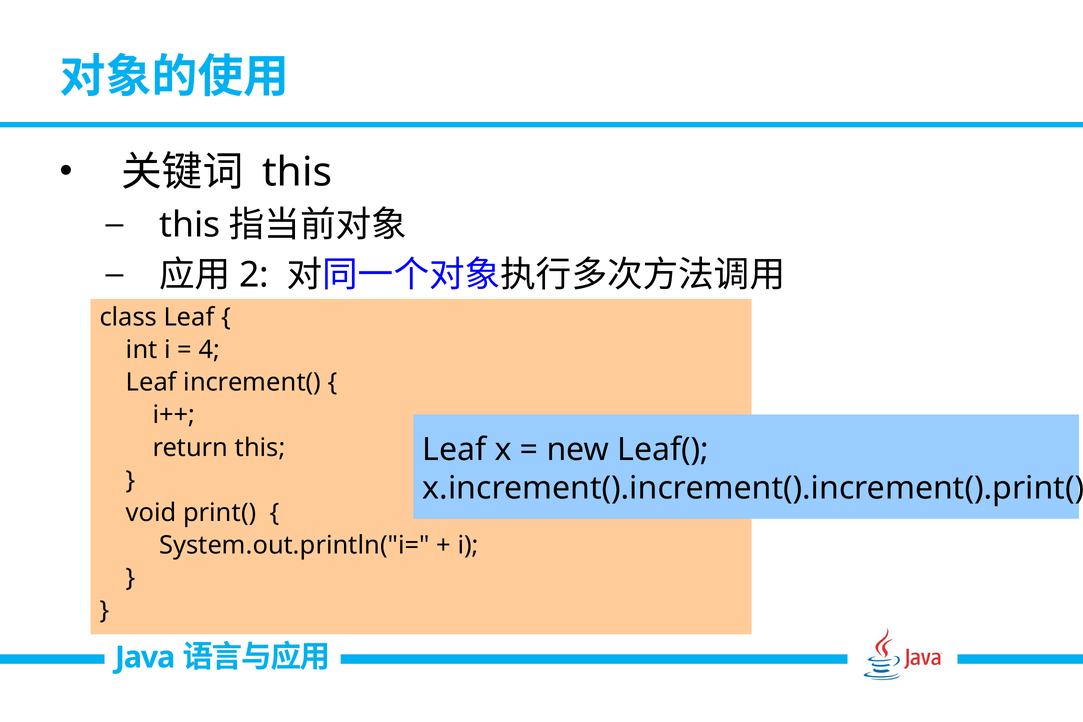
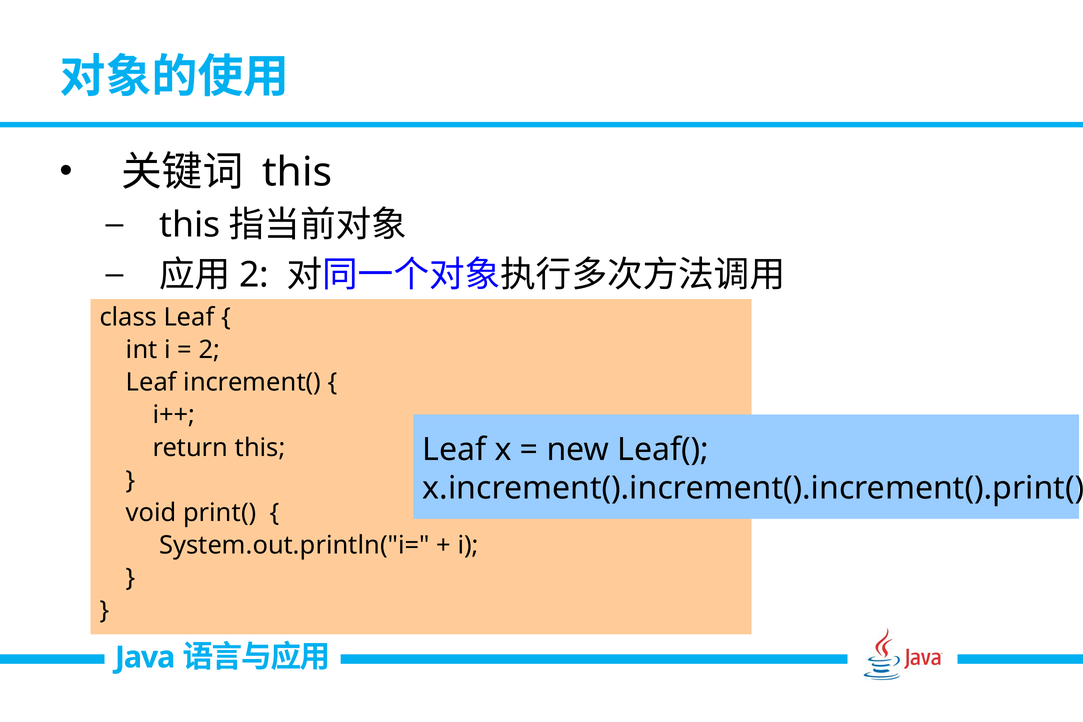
4: 4 -> 2 (209, 350)
